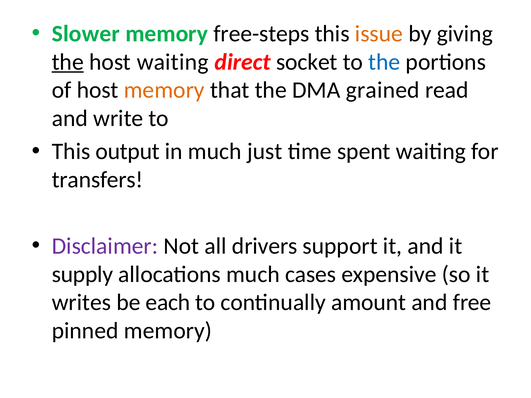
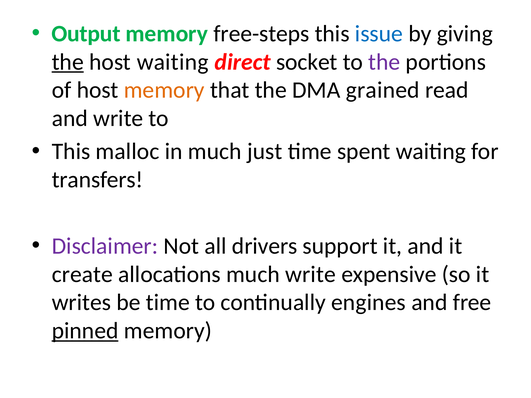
Slower: Slower -> Output (86, 34)
issue colour: orange -> blue (379, 34)
the colour: blue -> purple (384, 62)
output: output -> malloc (128, 152)
supply: supply -> create (82, 274)
much cases: cases -> write (311, 274)
be each: each -> time (168, 303)
amount: amount -> engines (369, 303)
pinned underline: none -> present (85, 331)
